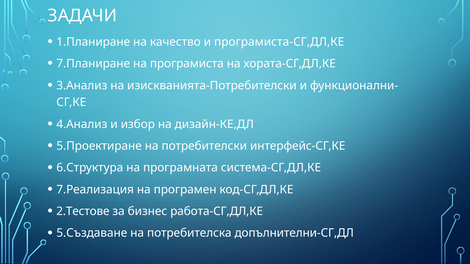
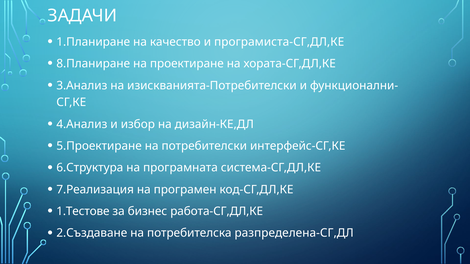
7.Планиране: 7.Планиране -> 8.Планиране (93, 64)
програмиста: програмиста -> проектиране (187, 64)
2.Тестове: 2.Тестове -> 1.Тестове (83, 212)
5.Създаване: 5.Създаване -> 2.Създаване (92, 233)
допълнителни-СГ,ДЛ: допълнителни-СГ,ДЛ -> разпределена-СГ,ДЛ (294, 233)
